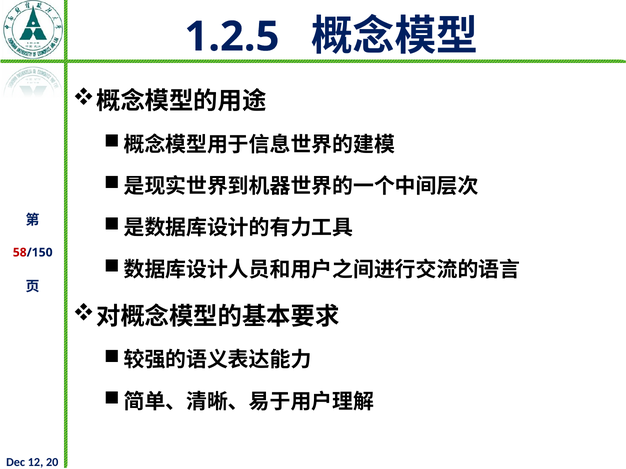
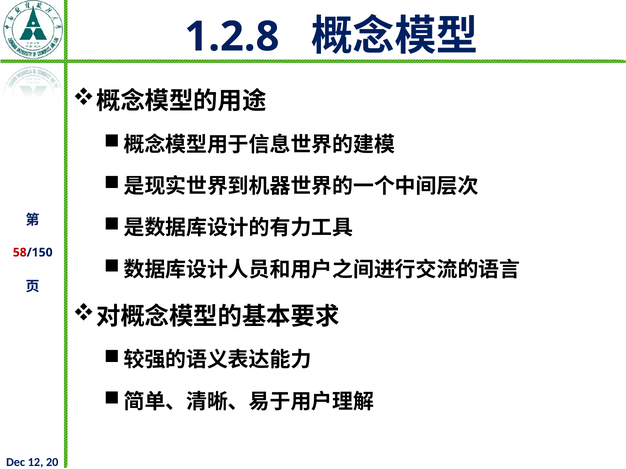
1.2.5: 1.2.5 -> 1.2.8 (232, 37)
